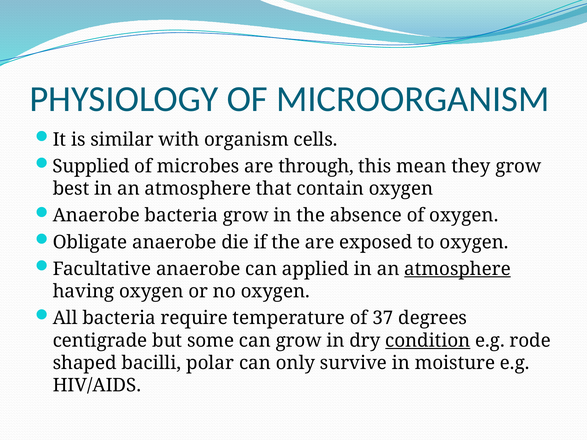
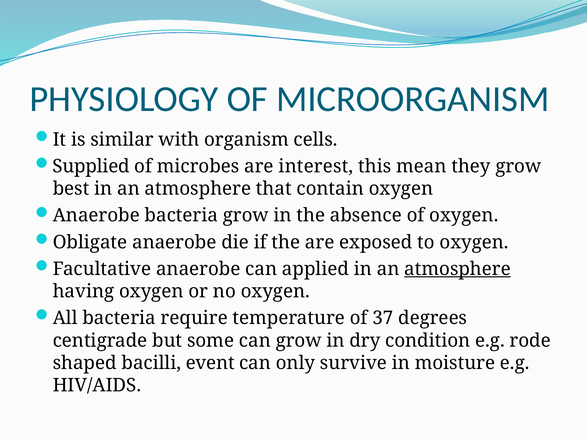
through: through -> interest (316, 166)
condition underline: present -> none (428, 341)
polar: polar -> event (210, 363)
